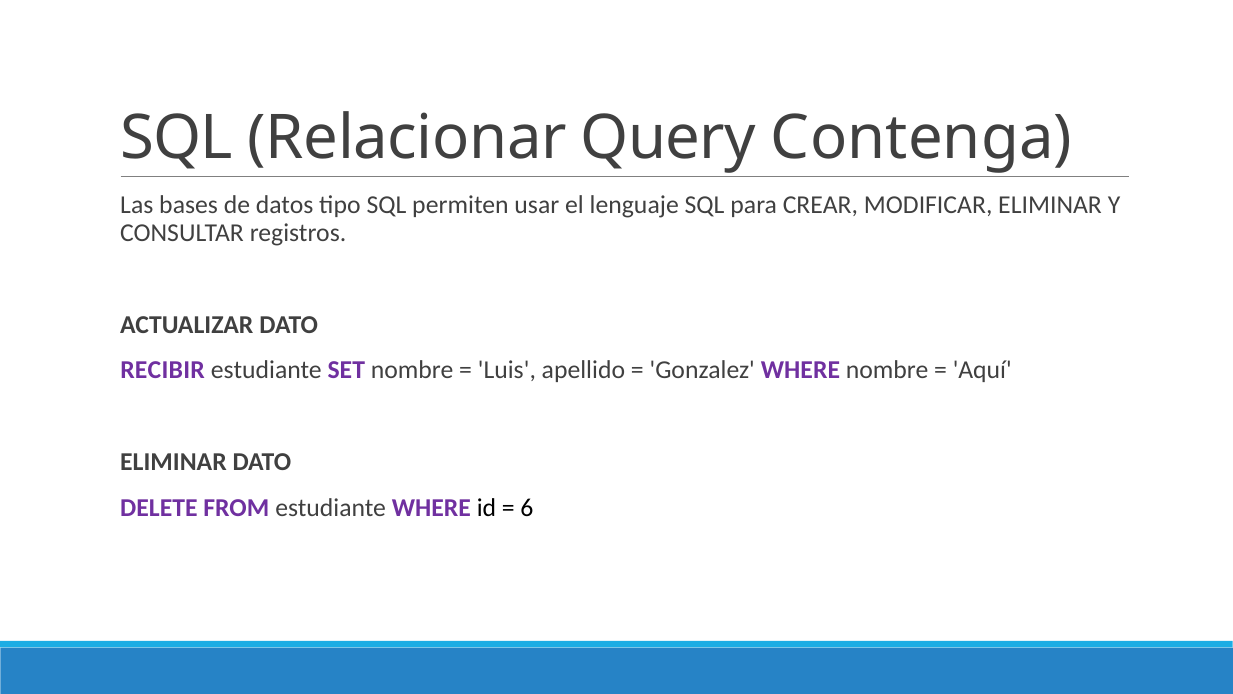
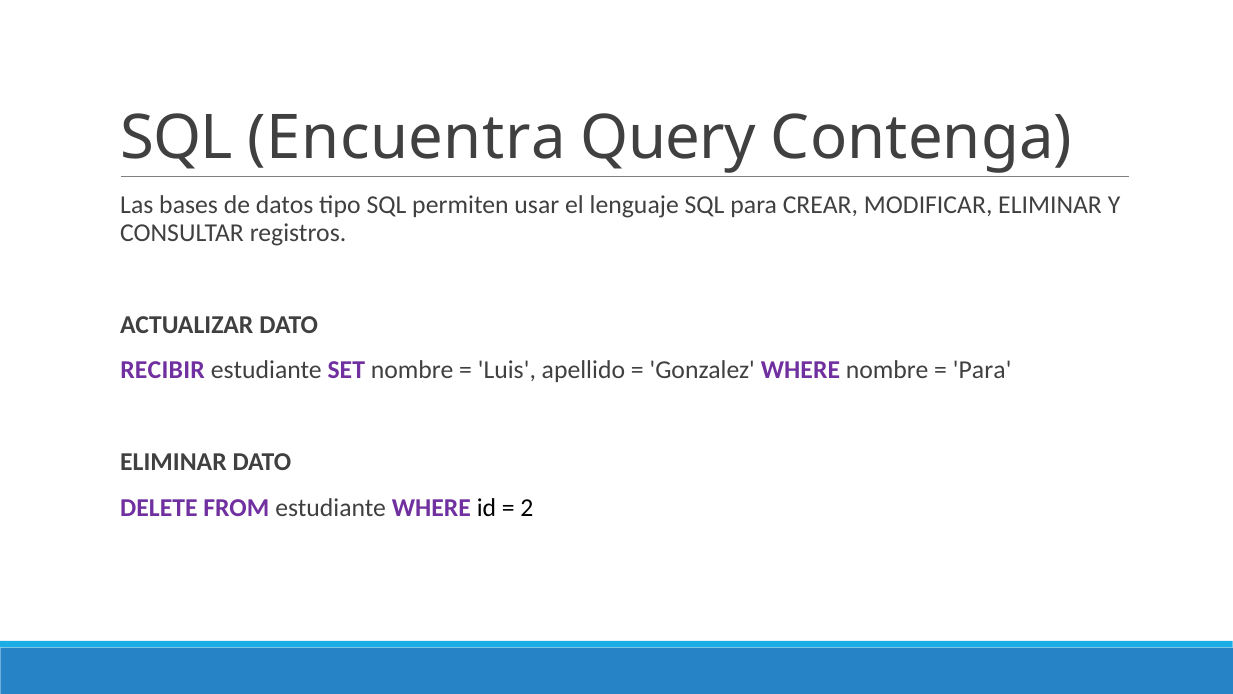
Relacionar: Relacionar -> Encuentra (407, 138)
Aquí: Aquí -> Para (982, 370)
6: 6 -> 2 (527, 507)
